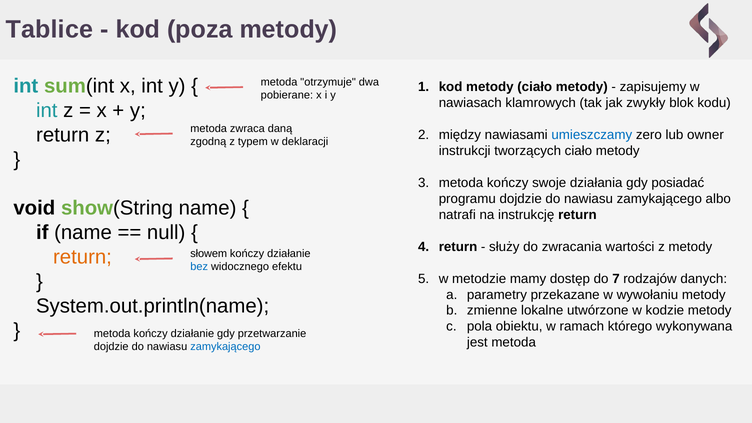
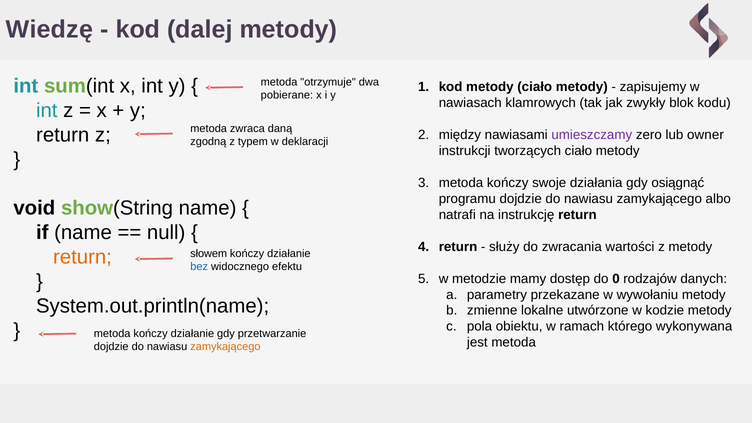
Tablice: Tablice -> Wiedzę (49, 30)
poza: poza -> dalej (200, 30)
umieszczamy colour: blue -> purple (592, 135)
posiadać: posiadać -> osiągnąć (678, 183)
7: 7 -> 0 (616, 279)
zamykającego colour: blue -> orange (225, 347)
